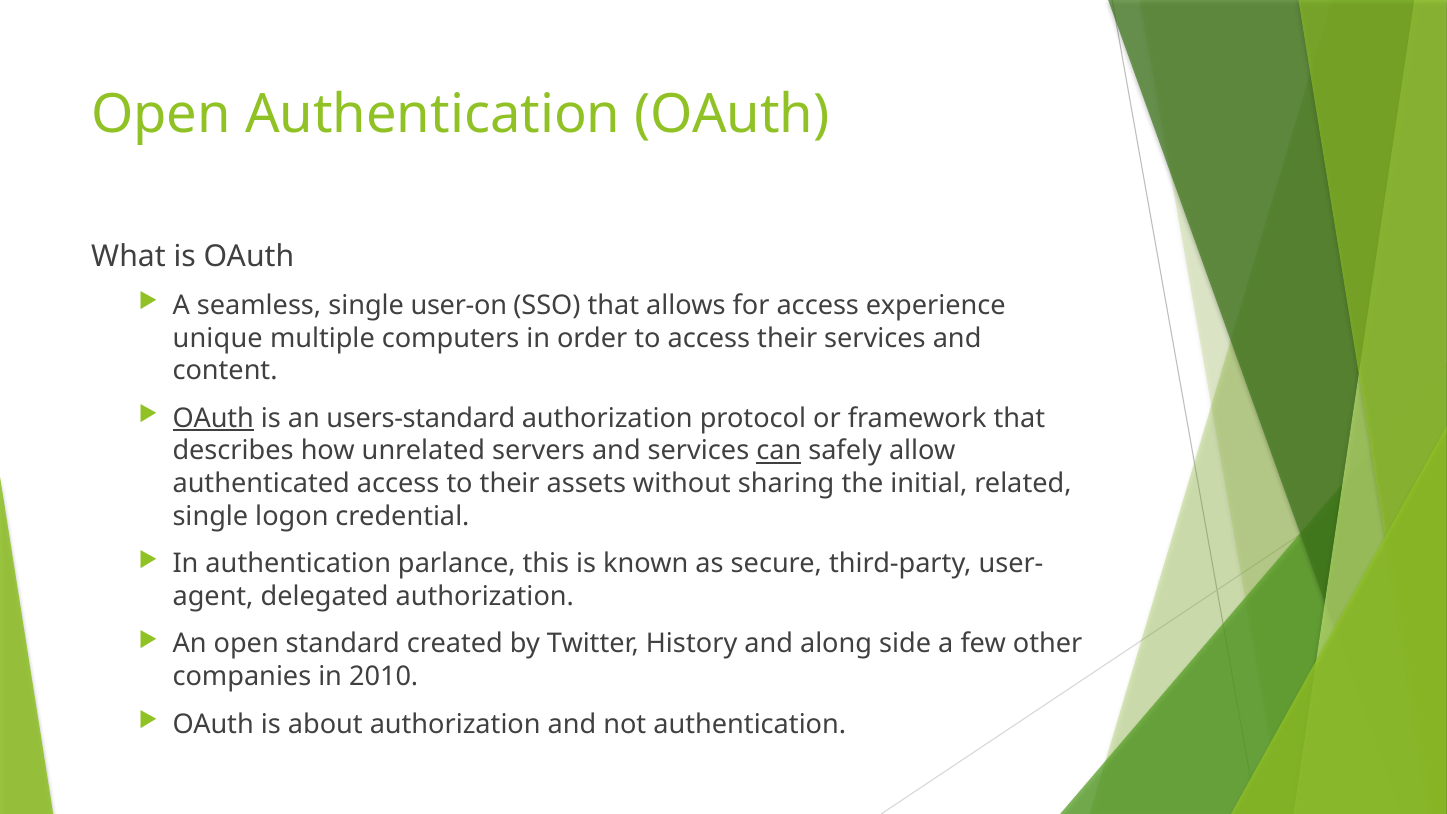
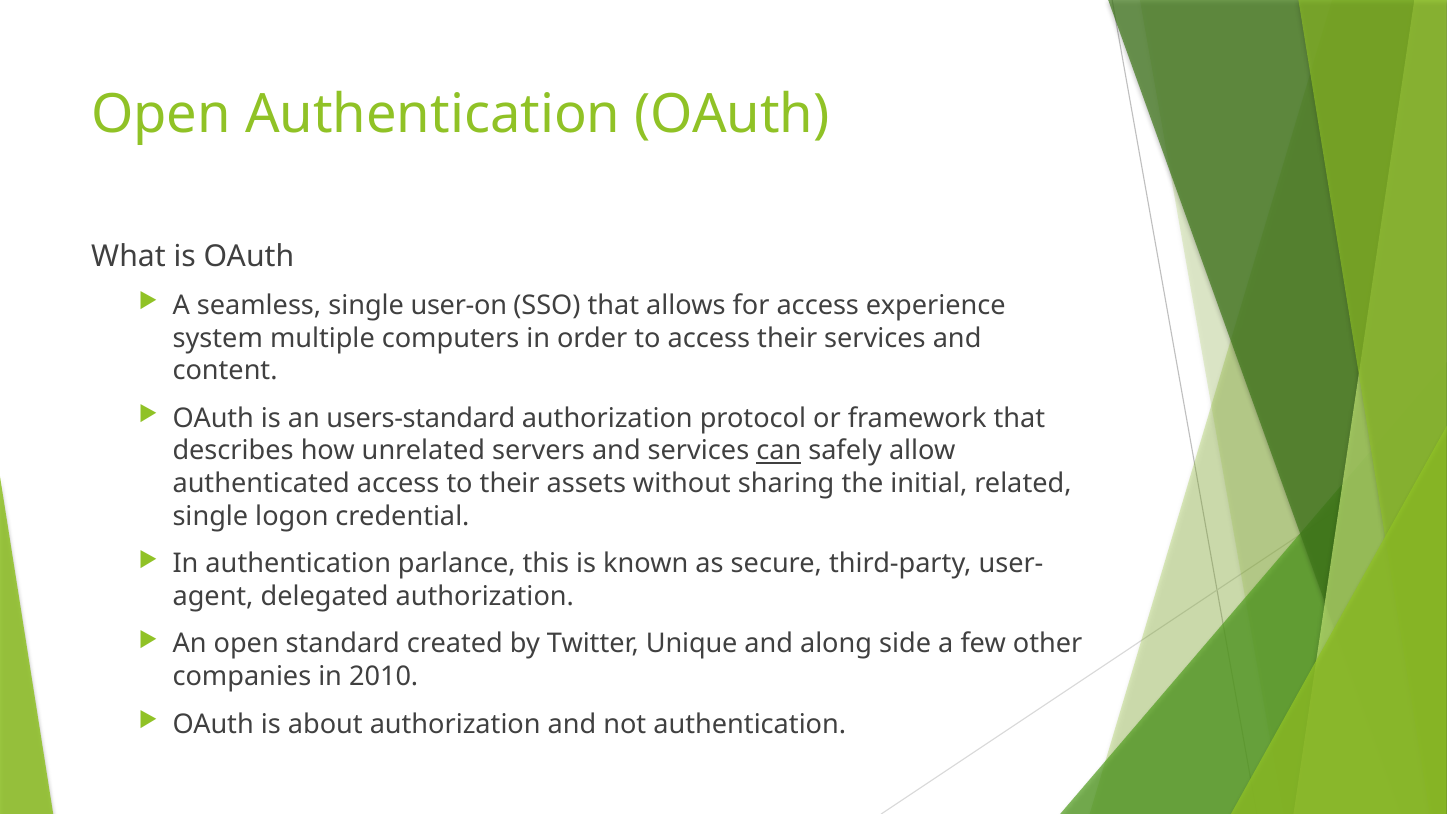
unique: unique -> system (218, 338)
OAuth underline: present -> none (213, 418)
History: History -> Unique (692, 644)
